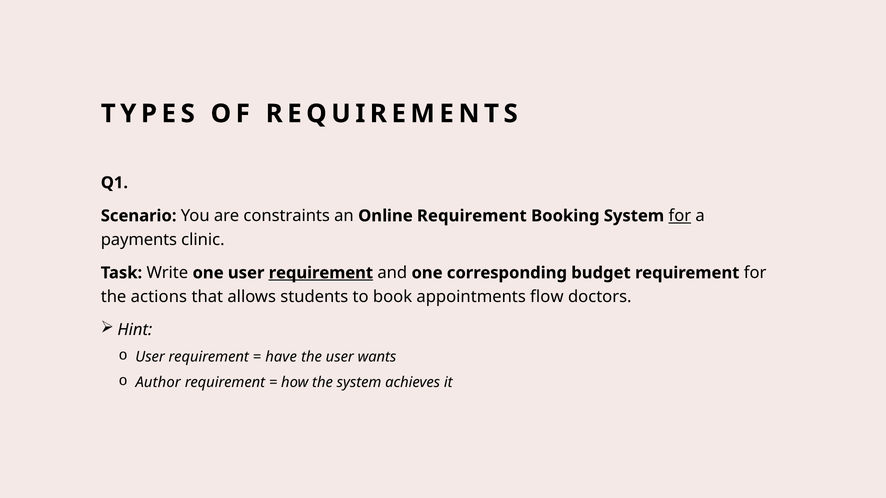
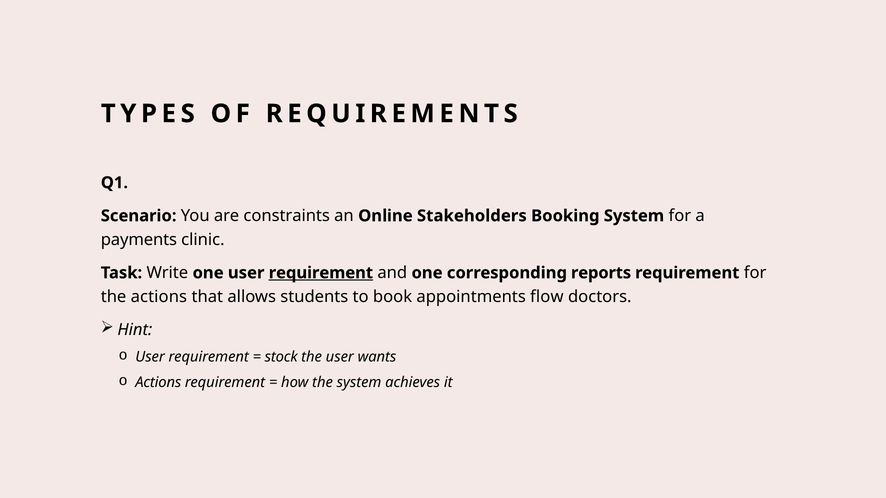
Online Requirement: Requirement -> Stakeholders (472, 216)
for underline: present -> none (680, 216)
budget: budget -> reports (601, 273)
have: have -> stock (281, 357)
Author: Author -> Actions (158, 383)
